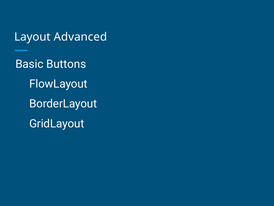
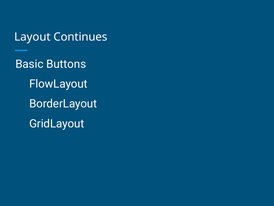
Advanced: Advanced -> Continues (80, 37)
